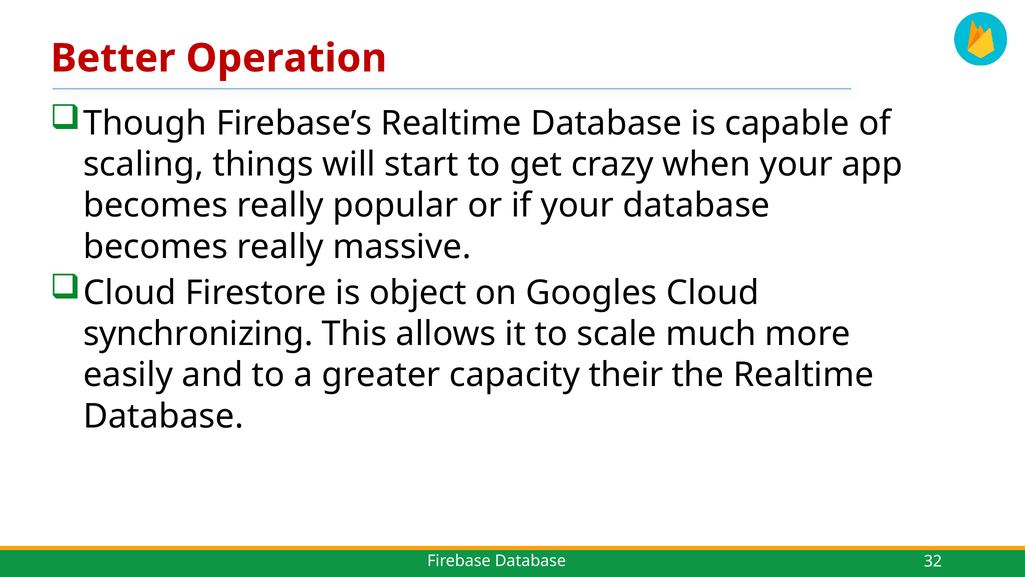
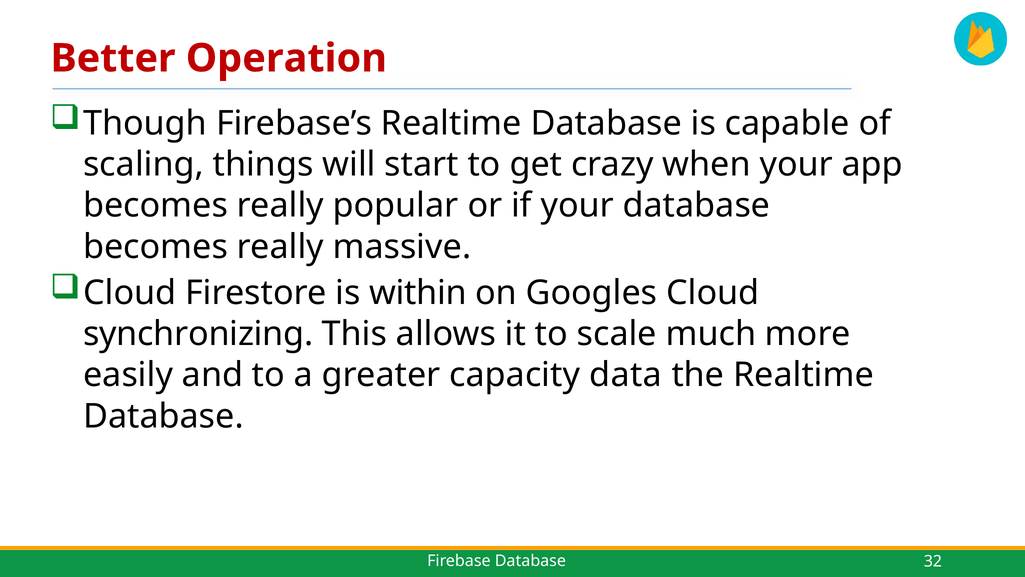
object: object -> within (418, 293)
their: their -> data (626, 375)
